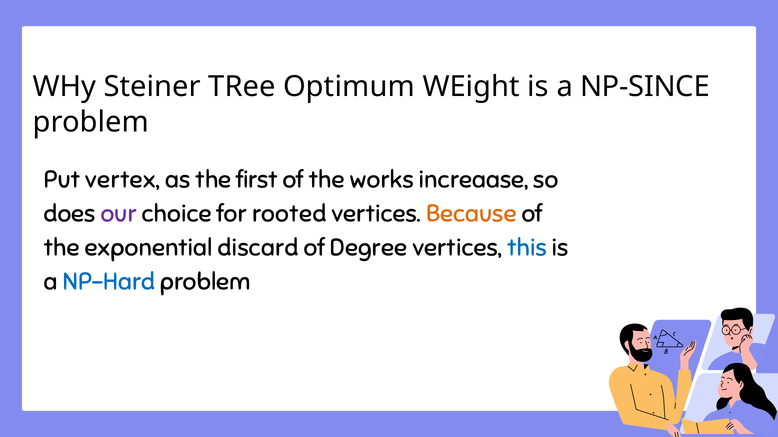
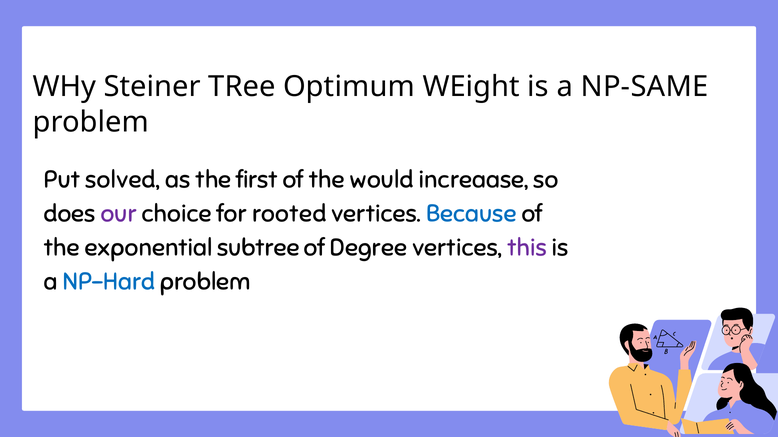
NP-SINCE: NP-SINCE -> NP-SAME (645, 87)
vertex: vertex -> solved (123, 180)
works: works -> would (382, 180)
Because colour: orange -> blue (471, 214)
discard: discard -> subtree (258, 248)
this colour: blue -> purple (527, 248)
